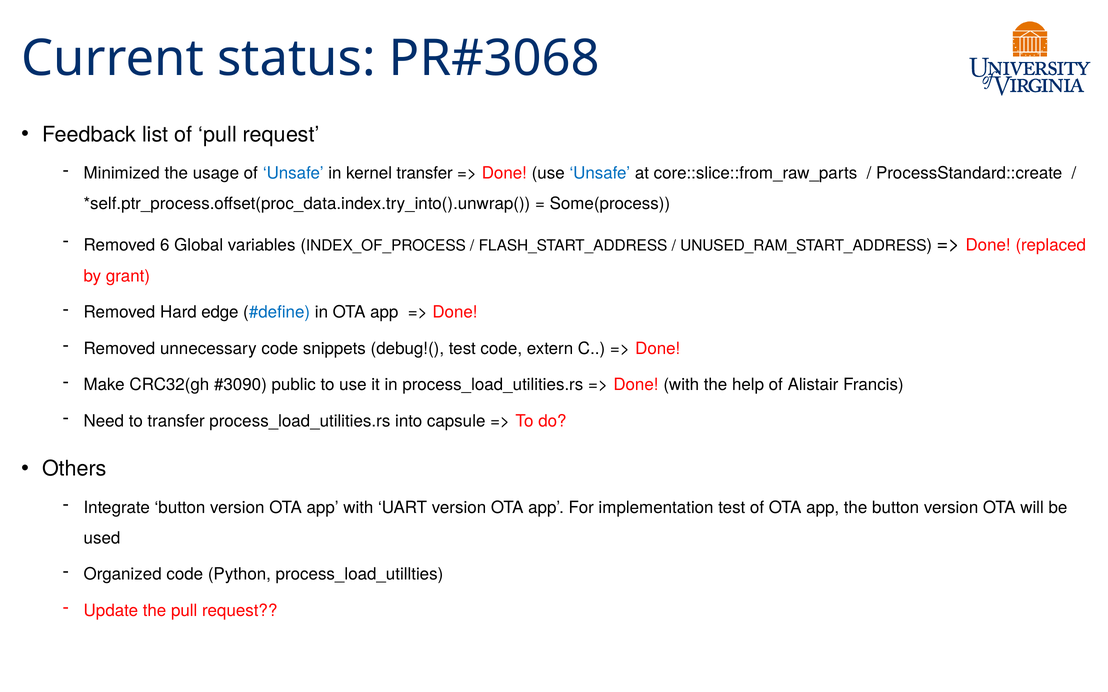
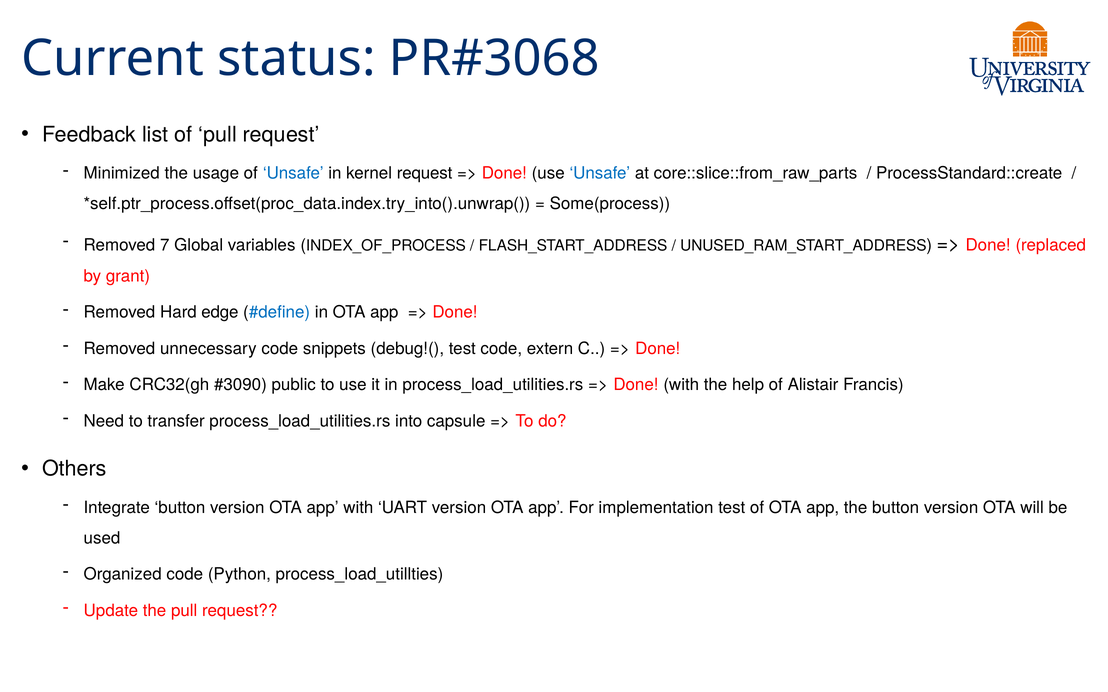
kernel transfer: transfer -> request (425, 174)
6: 6 -> 7 (165, 245)
